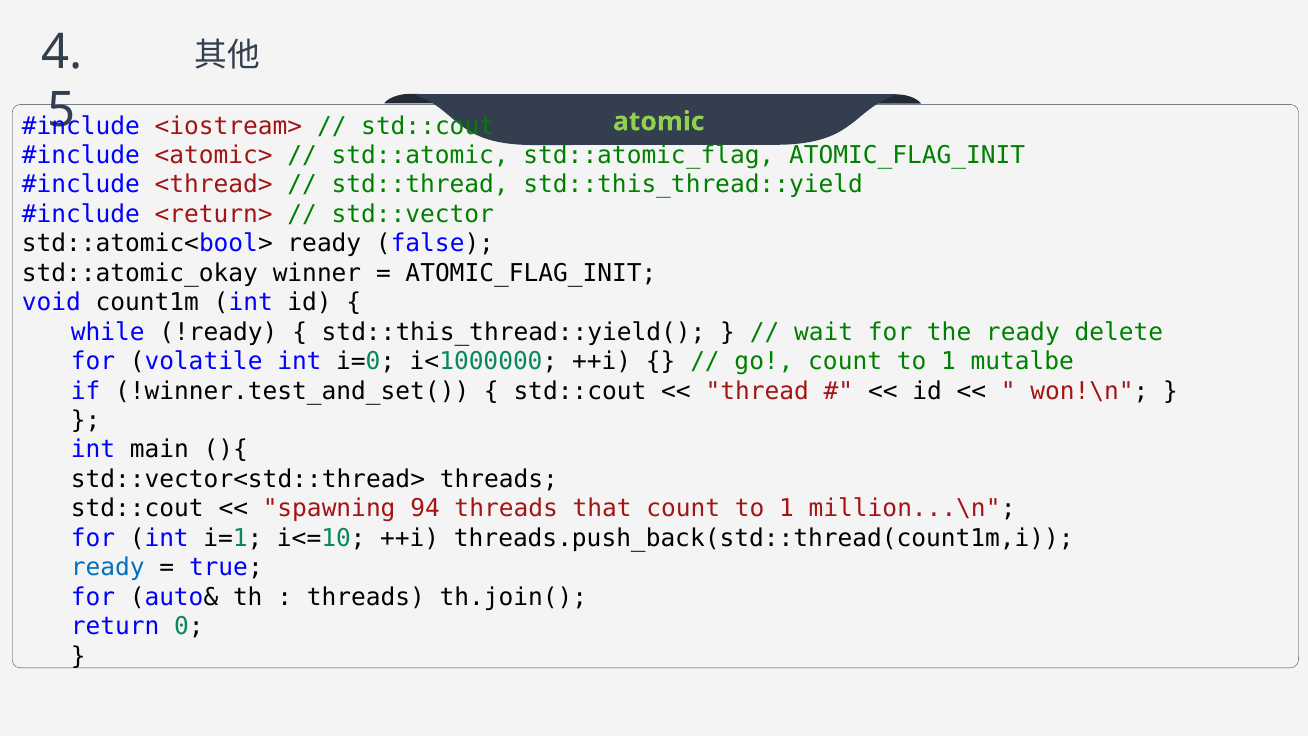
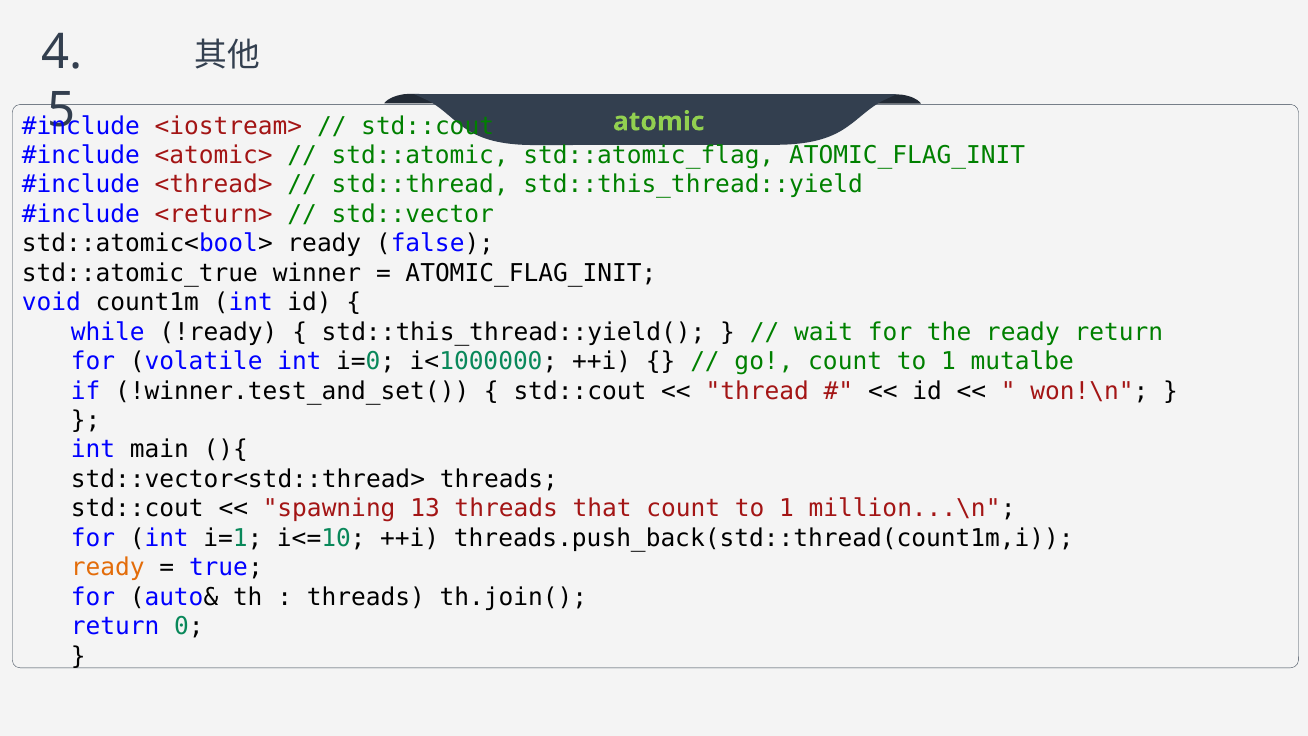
std::atomic_okay: std::atomic_okay -> std::atomic_true (140, 273)
ready delete: delete -> return (1119, 332)
94: 94 -> 13 (425, 509)
ready colour: blue -> orange (108, 567)
